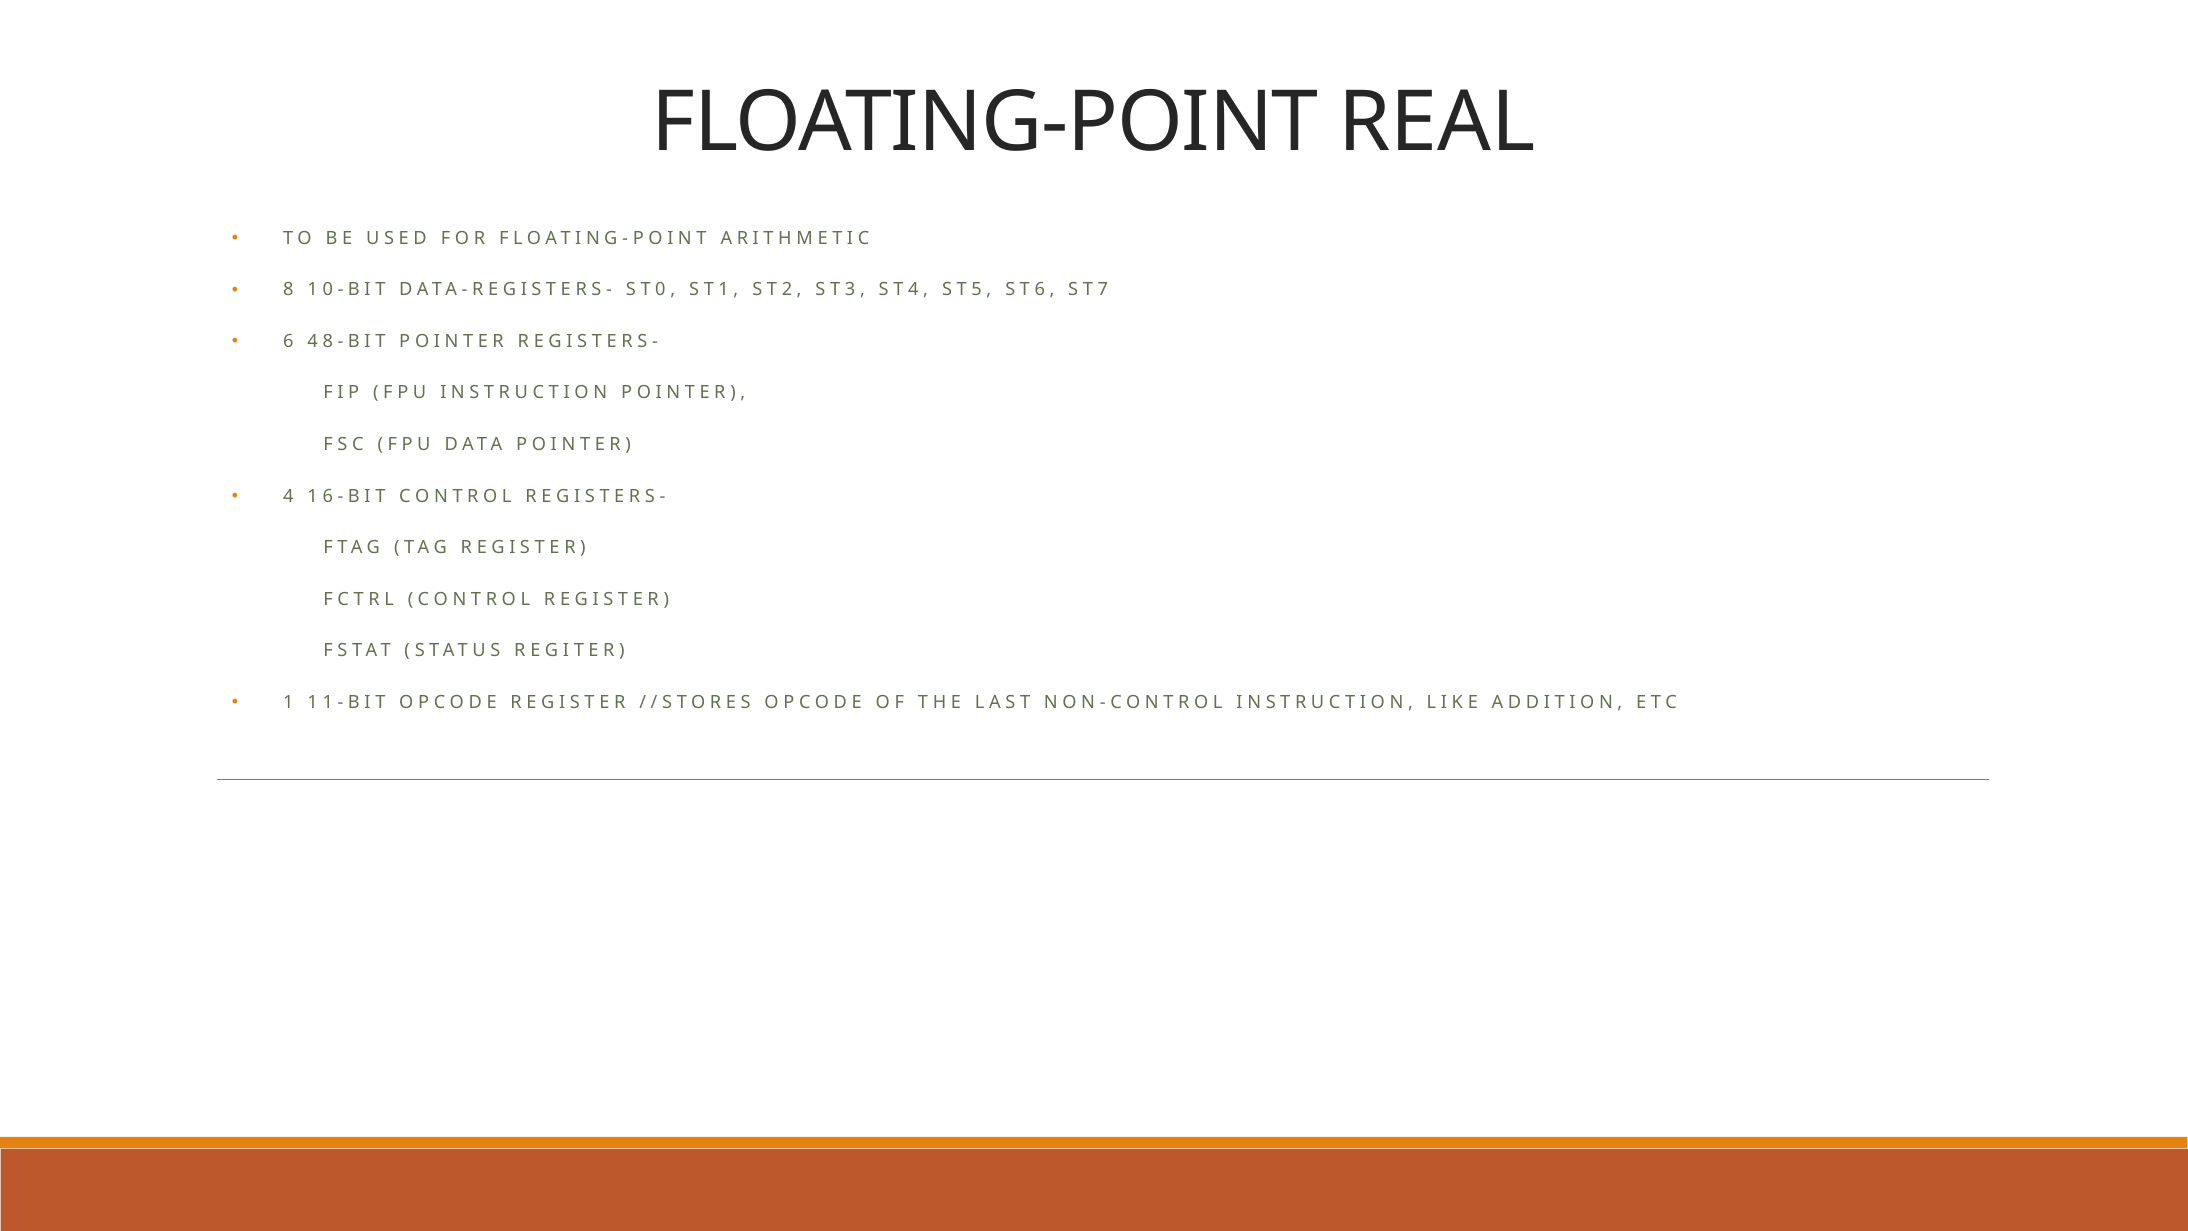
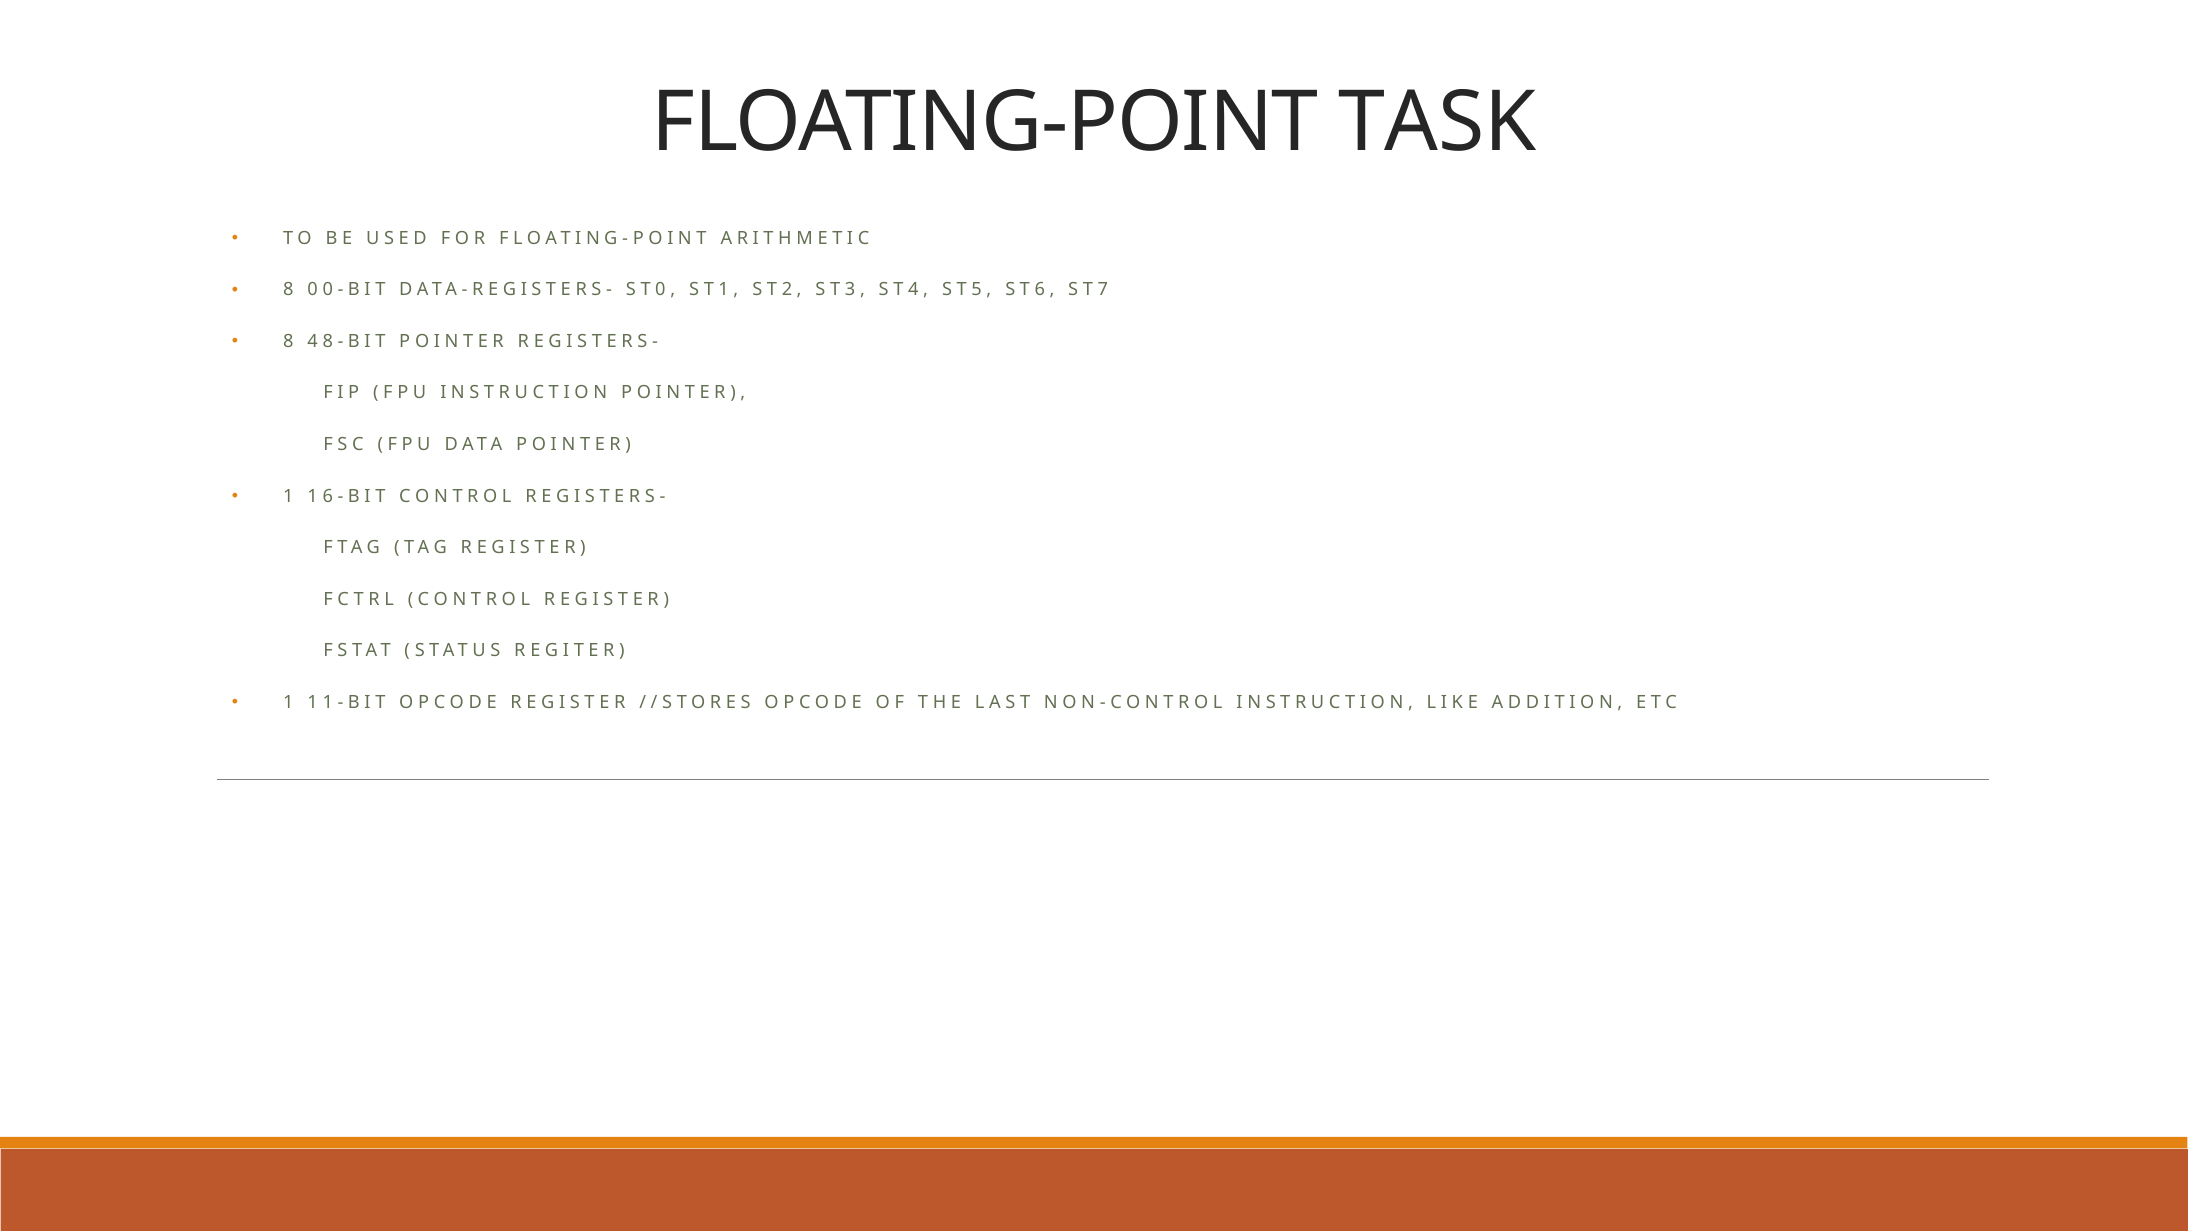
REAL: REAL -> TASK (1437, 123)
8 1: 1 -> 0 (313, 290)
6: 6 -> 8 (288, 341)
4: 4 -> 1 (288, 496)
